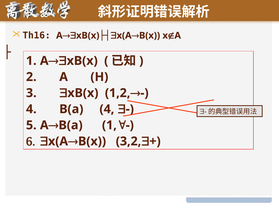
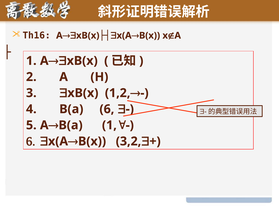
B(a 4: 4 -> 6 (107, 109)
